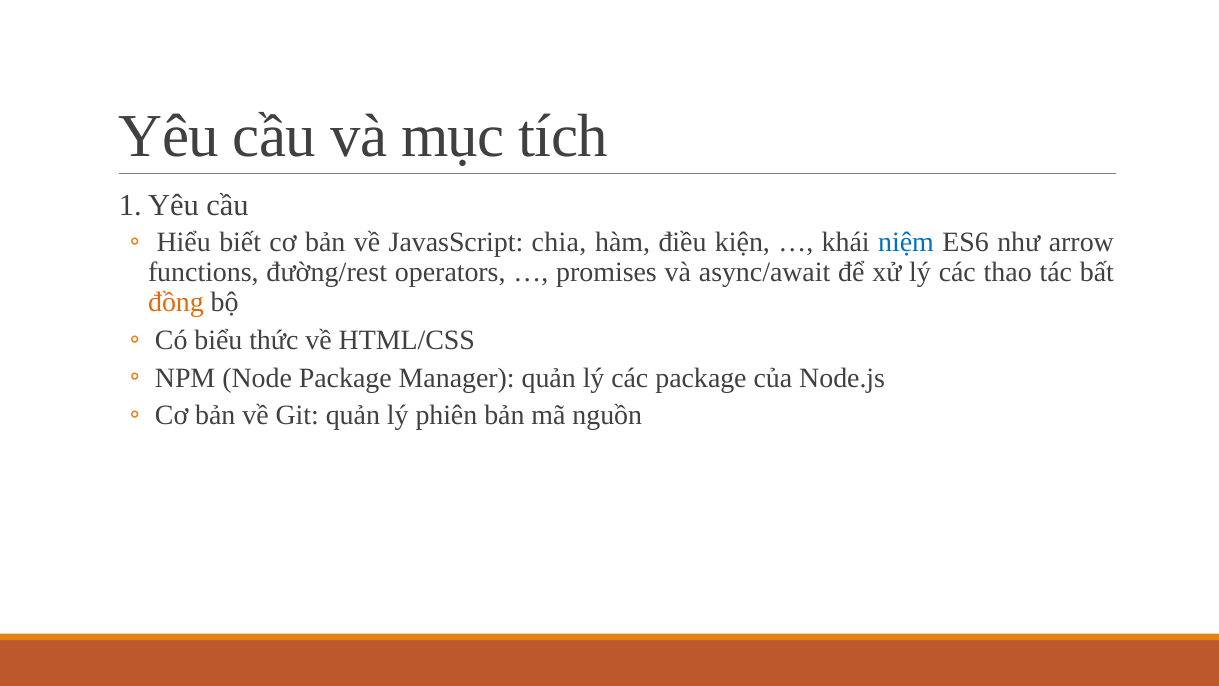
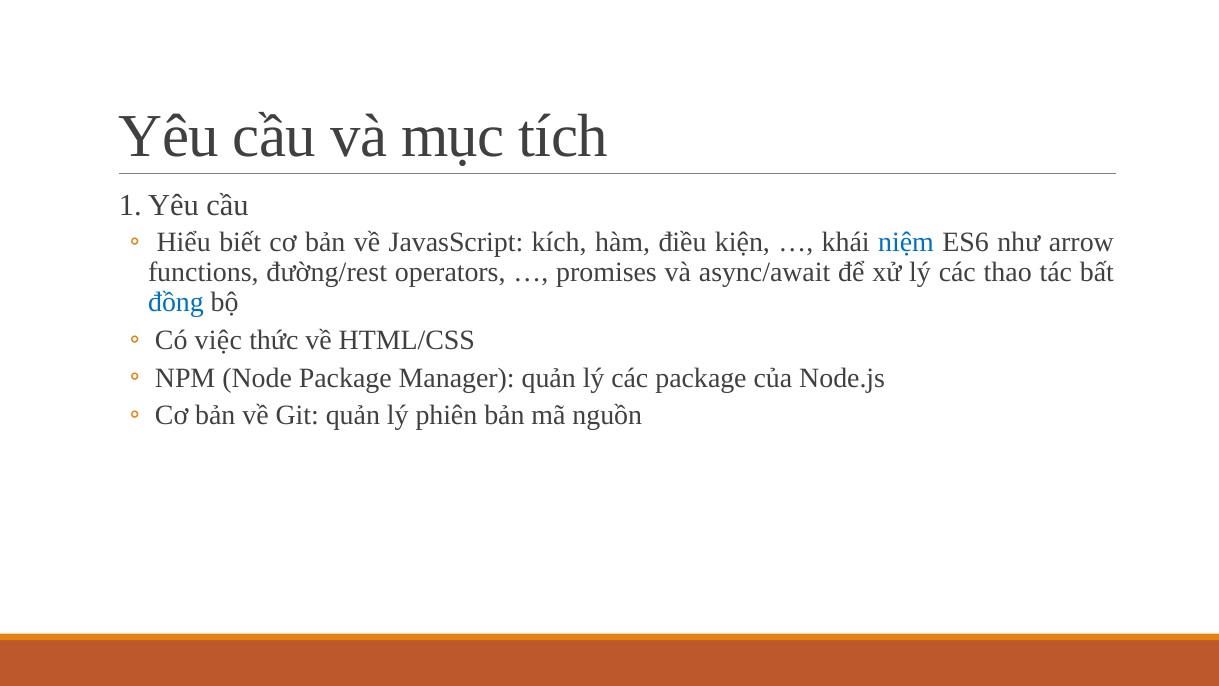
chia: chia -> kích (559, 242)
đồng colour: orange -> blue (176, 302)
biểu: biểu -> việc (218, 340)
